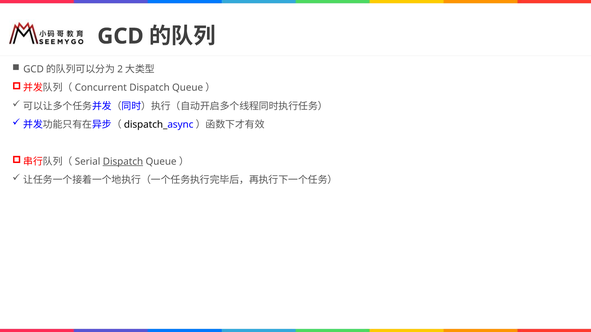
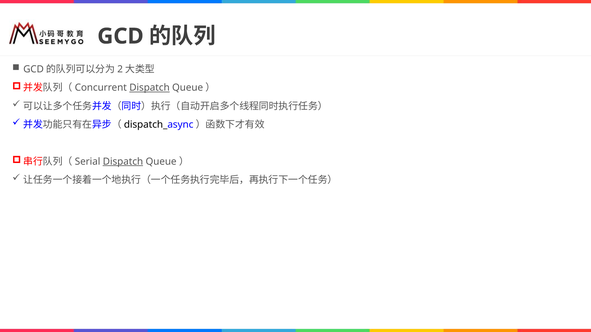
Dispatch underline: none -> present (150, 88)
